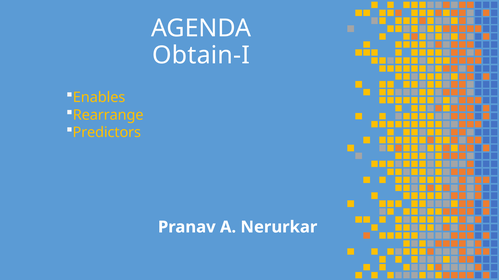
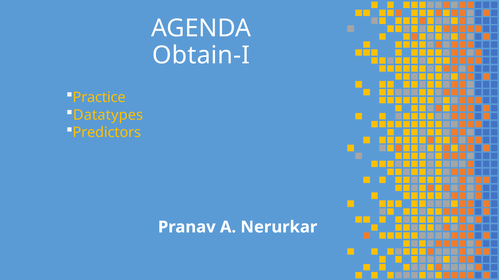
Enables: Enables -> Practice (99, 98)
Rearrange: Rearrange -> Datatypes (108, 115)
